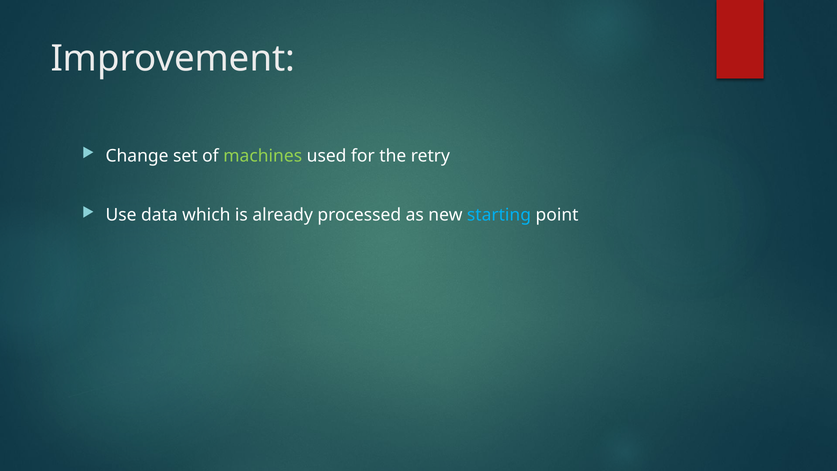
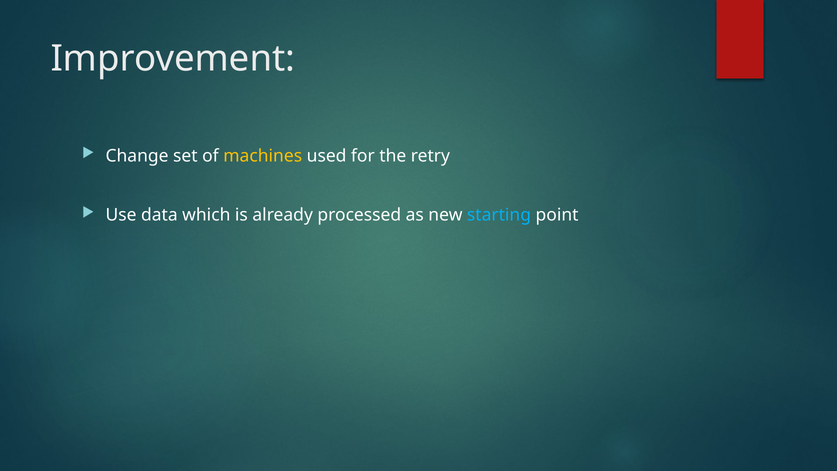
machines colour: light green -> yellow (263, 156)
